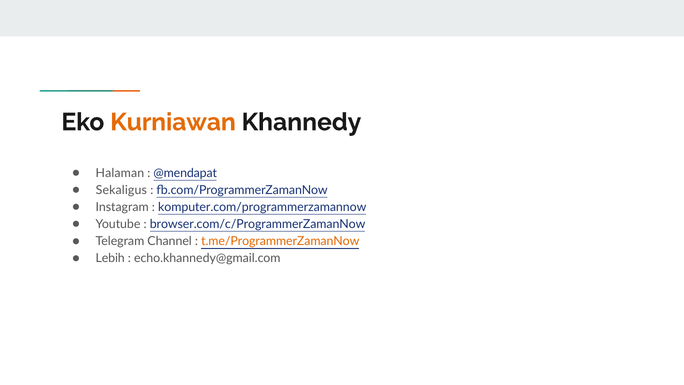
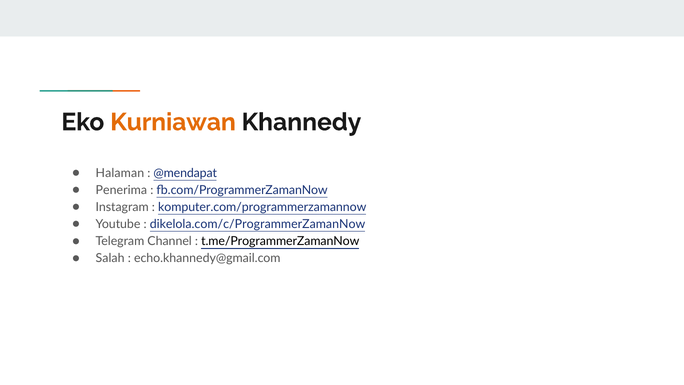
Sekaligus: Sekaligus -> Penerima (121, 190)
browser.com/c/ProgrammerZamanNow: browser.com/c/ProgrammerZamanNow -> dikelola.com/c/ProgrammerZamanNow (257, 224)
t.me/ProgrammerZamanNow colour: orange -> black (280, 241)
Lebih: Lebih -> Salah (110, 258)
